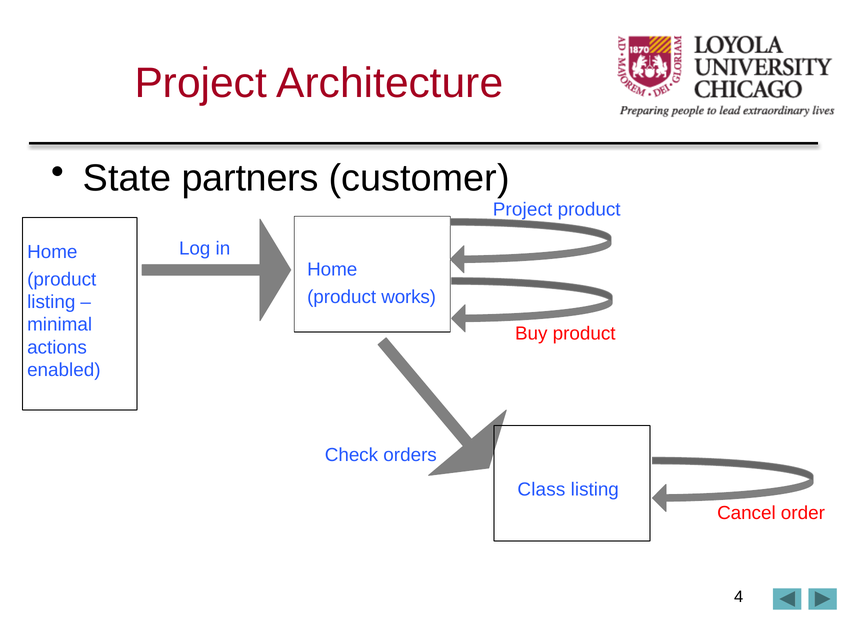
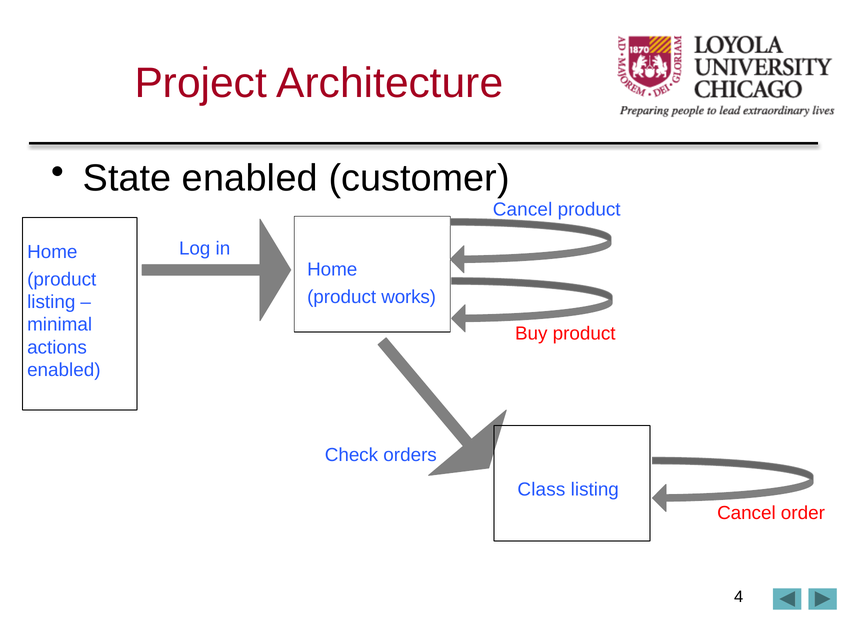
State partners: partners -> enabled (250, 179)
Project: Project -> Cancel (523, 209)
